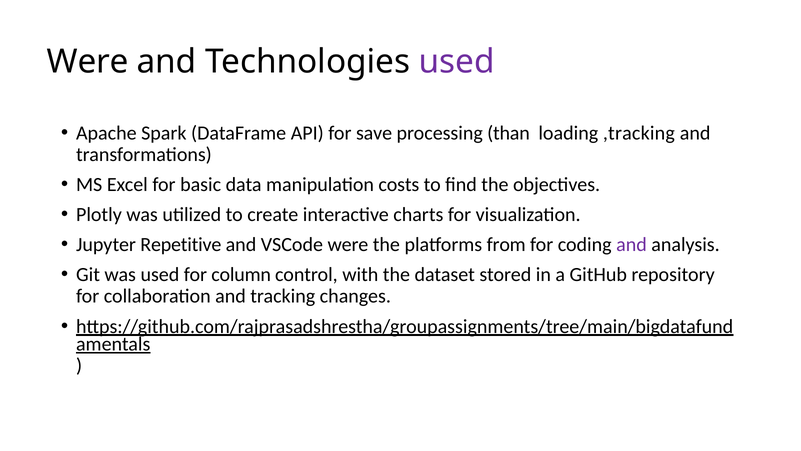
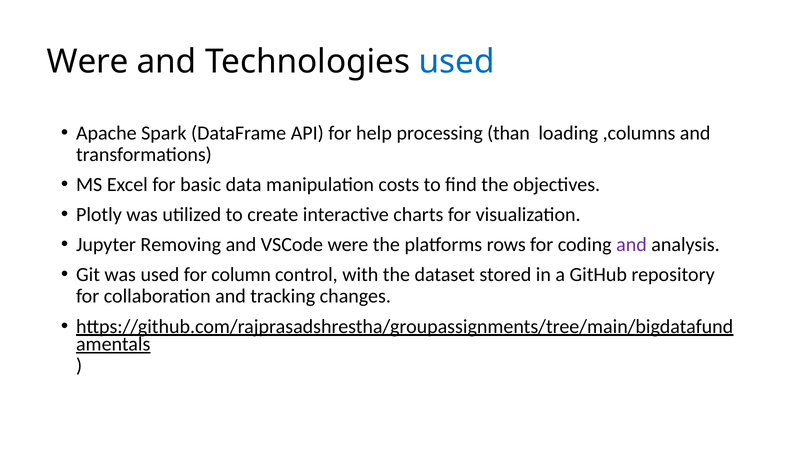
used colour: purple -> blue (457, 62)
save: save -> help (374, 133)
,tracking: ,tracking -> ,columns (639, 133)
Repetitive: Repetitive -> Removing (181, 244)
from: from -> rows (506, 244)
